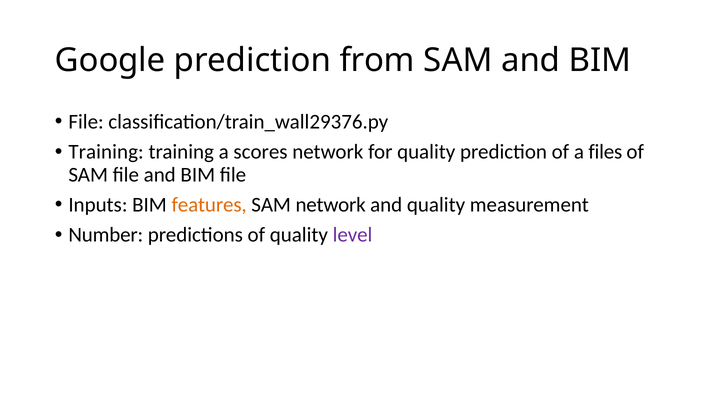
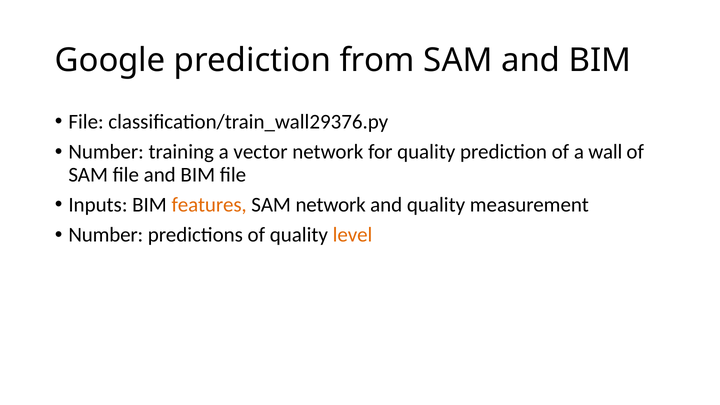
Training: Training -> Number (106, 152)
scores: scores -> vector (260, 152)
files: files -> wall (605, 152)
level colour: purple -> orange (353, 235)
